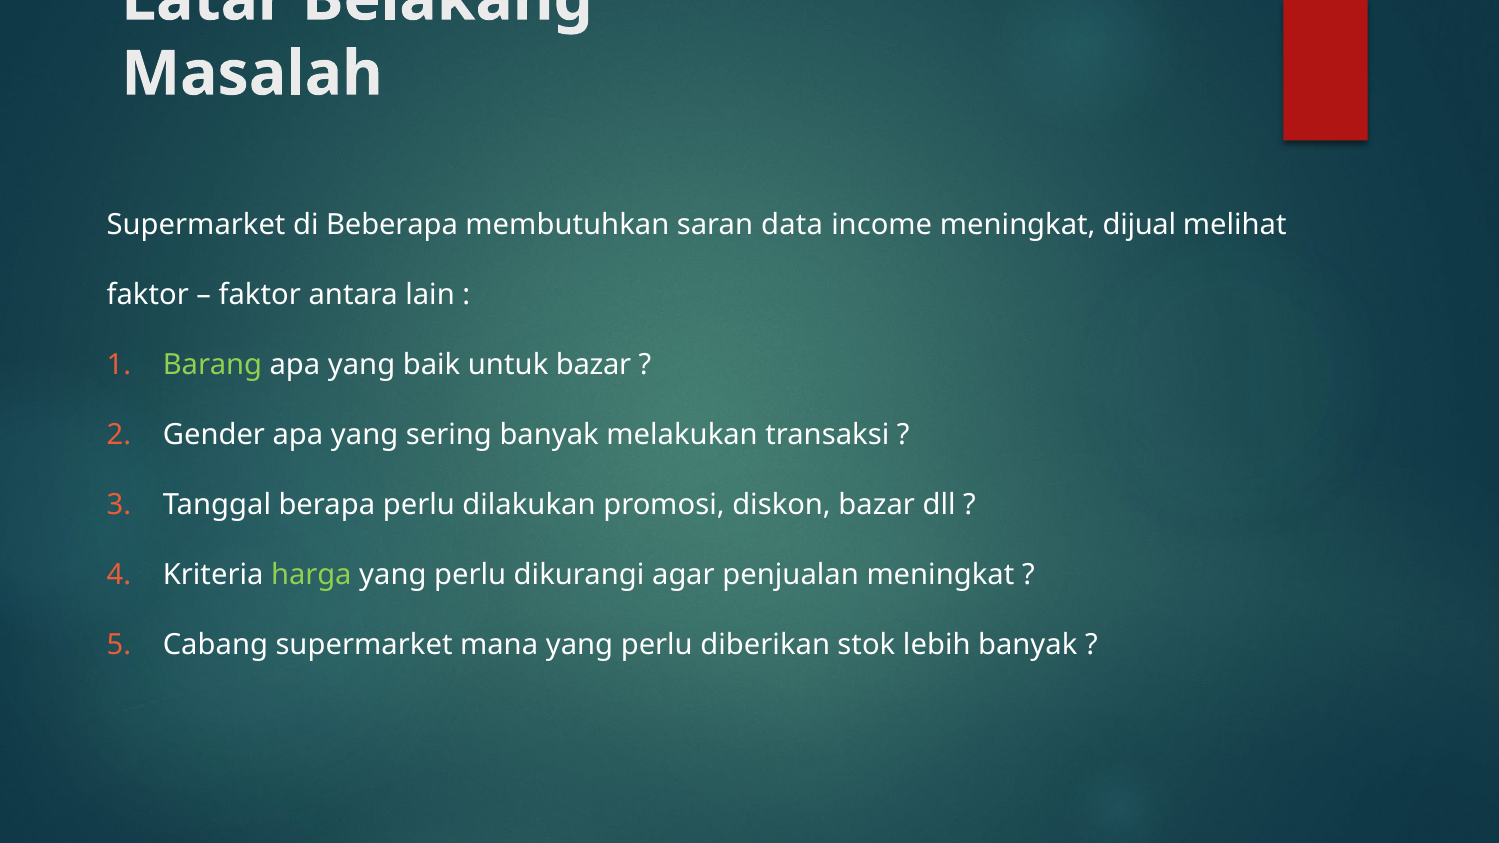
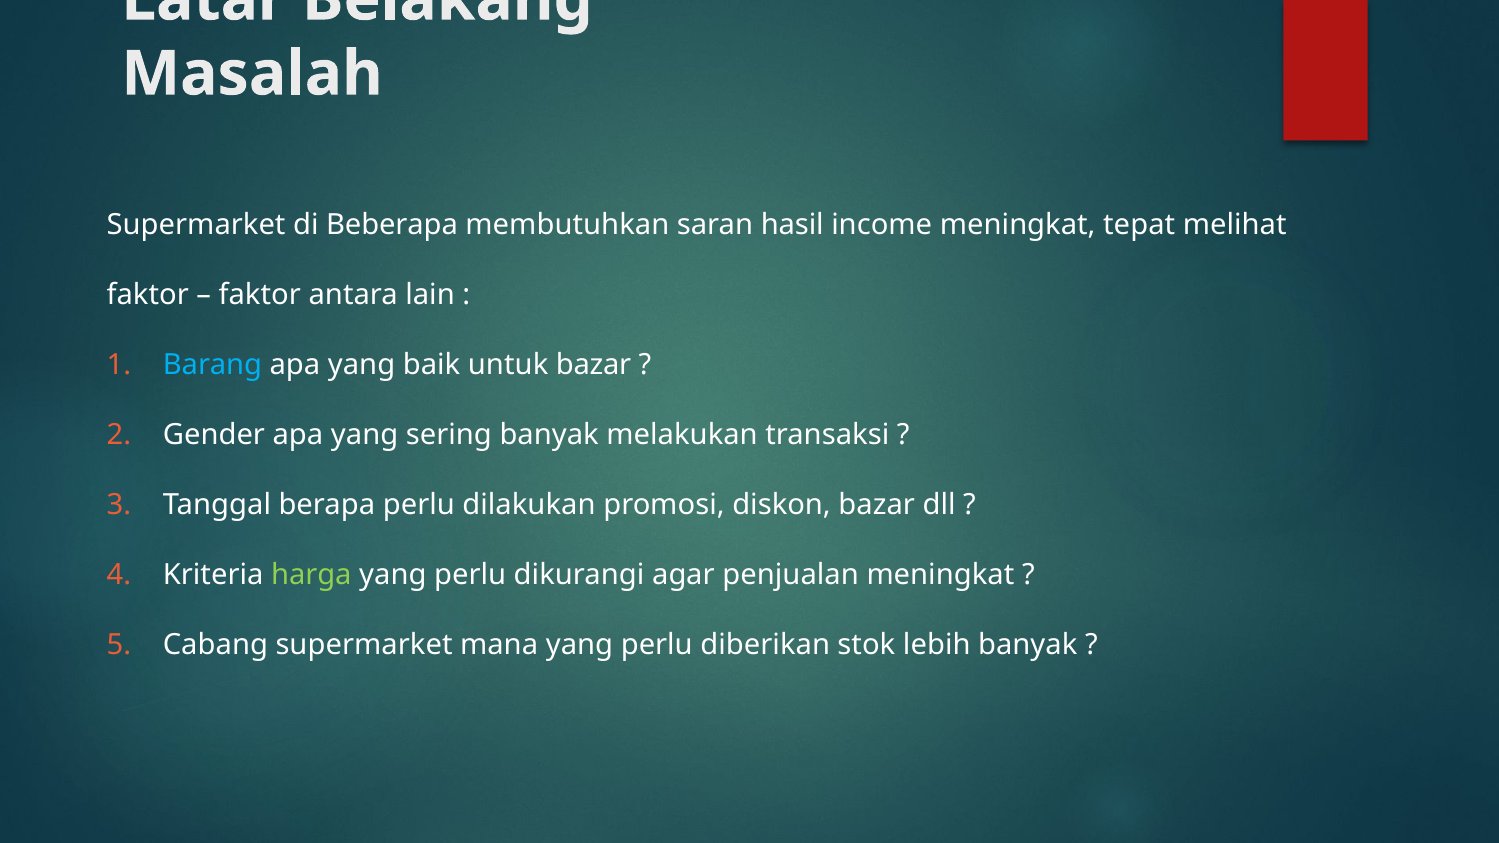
data: data -> hasil (792, 225)
dijual: dijual -> tepat (1139, 225)
Barang colour: light green -> light blue (212, 365)
